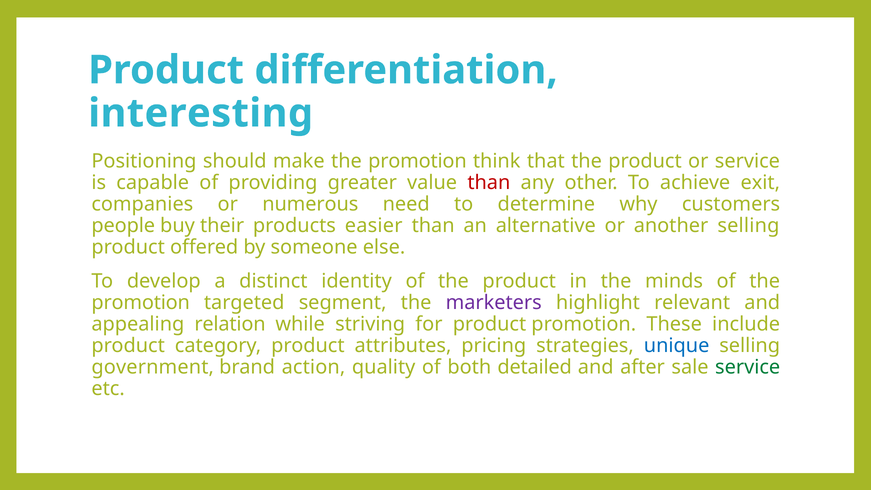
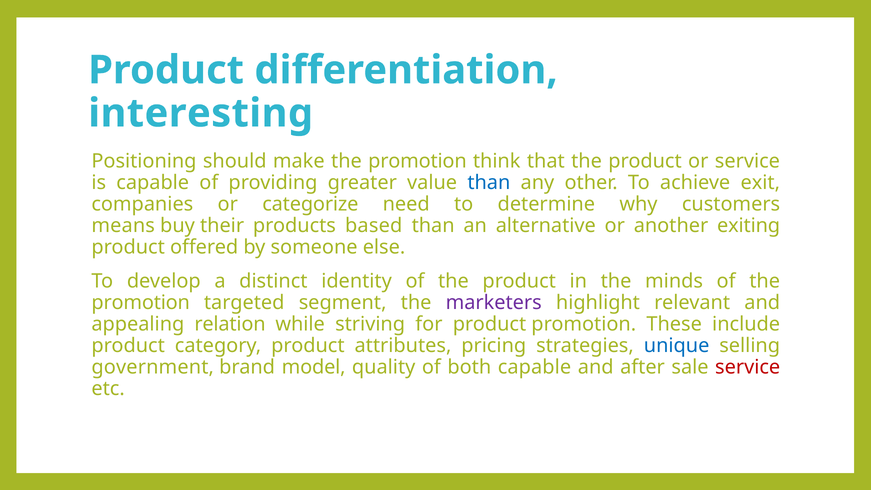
than colour: red -> blue (489, 182)
numerous: numerous -> categorize (310, 204)
people: people -> means (123, 225)
easier: easier -> based (374, 225)
another selling: selling -> exiting (749, 225)
action: action -> model (314, 367)
both detailed: detailed -> capable (534, 367)
service colour: green -> red (748, 367)
